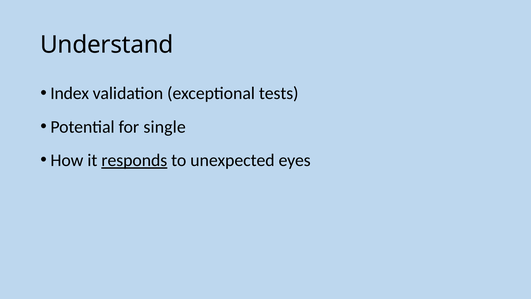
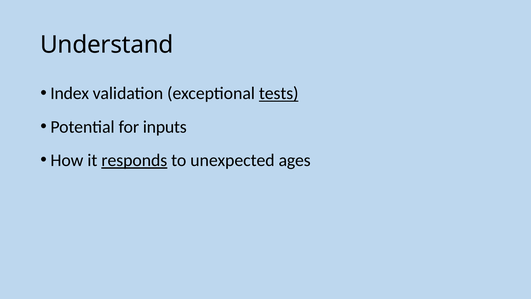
tests underline: none -> present (279, 93)
single: single -> inputs (165, 127)
eyes: eyes -> ages (295, 160)
